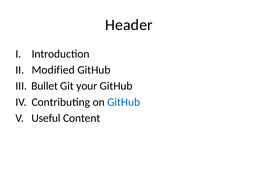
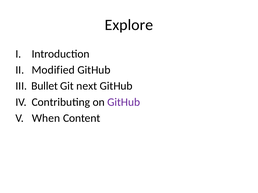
Header: Header -> Explore (129, 25)
your: your -> next (87, 86)
GitHub colour: blue -> purple (124, 102)
Useful: Useful -> When (46, 118)
